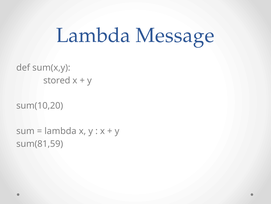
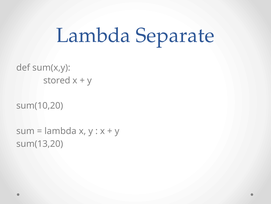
Message: Message -> Separate (175, 35)
sum(81,59: sum(81,59 -> sum(13,20 (40, 143)
